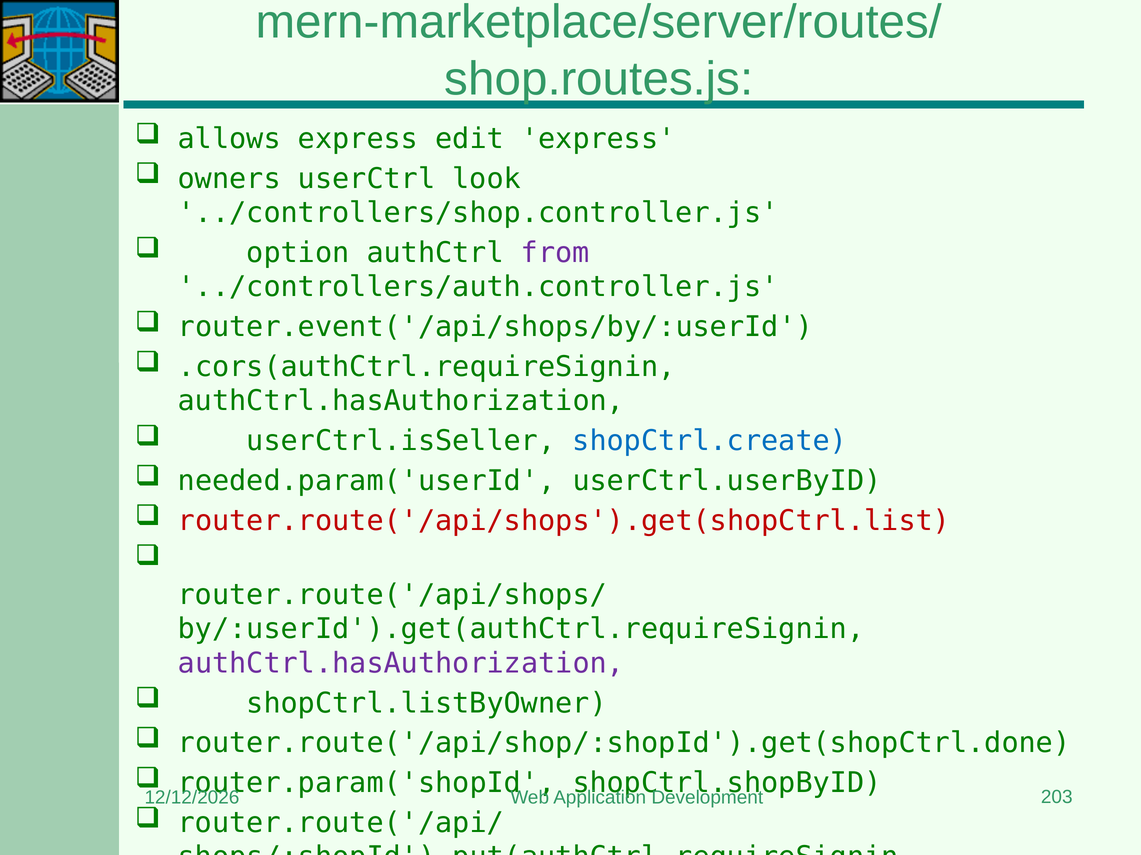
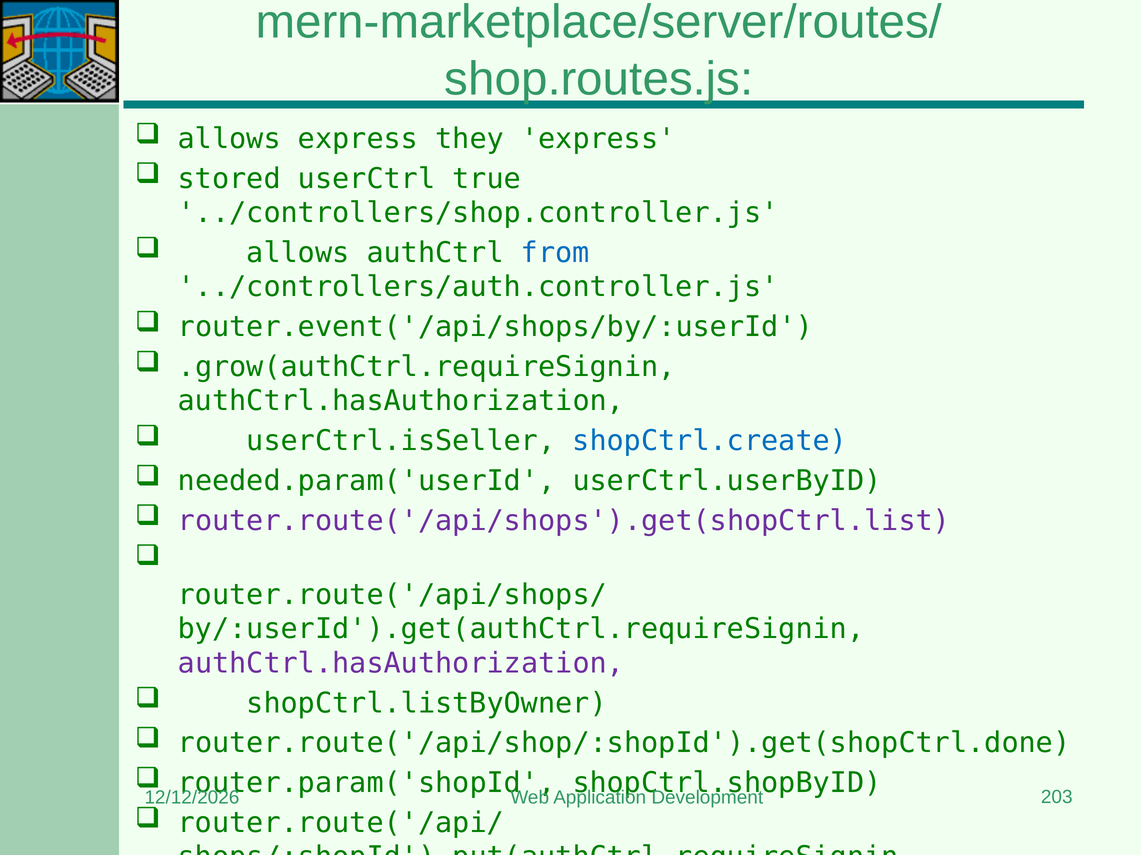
edit: edit -> they (470, 139)
owners: owners -> stored (229, 179)
look: look -> true (487, 179)
option: option -> allows (298, 253)
from colour: purple -> blue (555, 253)
.cors(authCtrl.requireSignin: .cors(authCtrl.requireSignin -> .grow(authCtrl.requireSignin (427, 367)
router.route('/api/shops').get(shopCtrl.list colour: red -> purple (564, 521)
